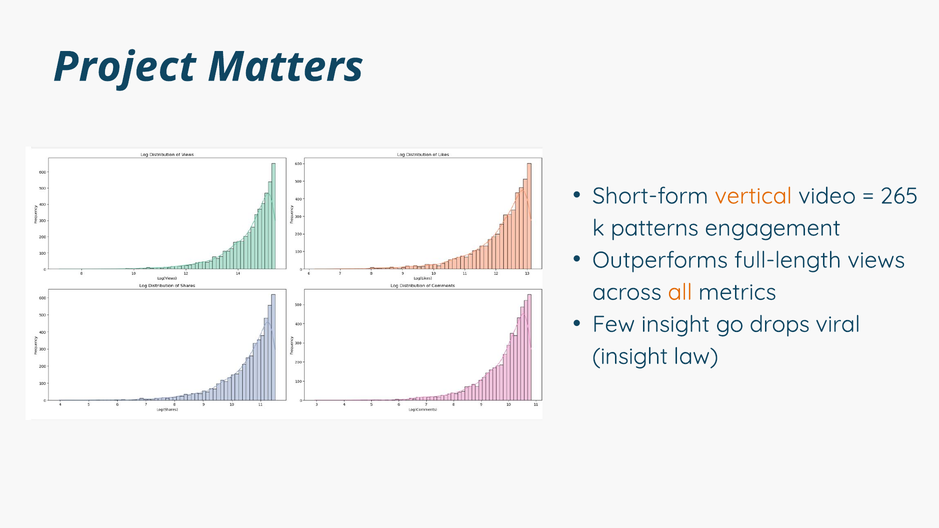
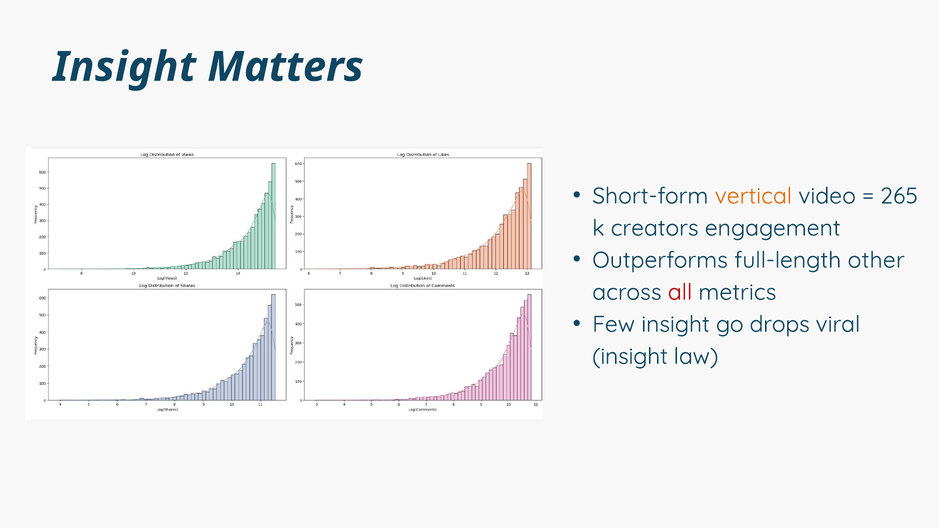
Project: Project -> Insight (124, 67)
patterns: patterns -> creators (655, 228)
views: views -> other (876, 260)
all colour: orange -> red (680, 292)
